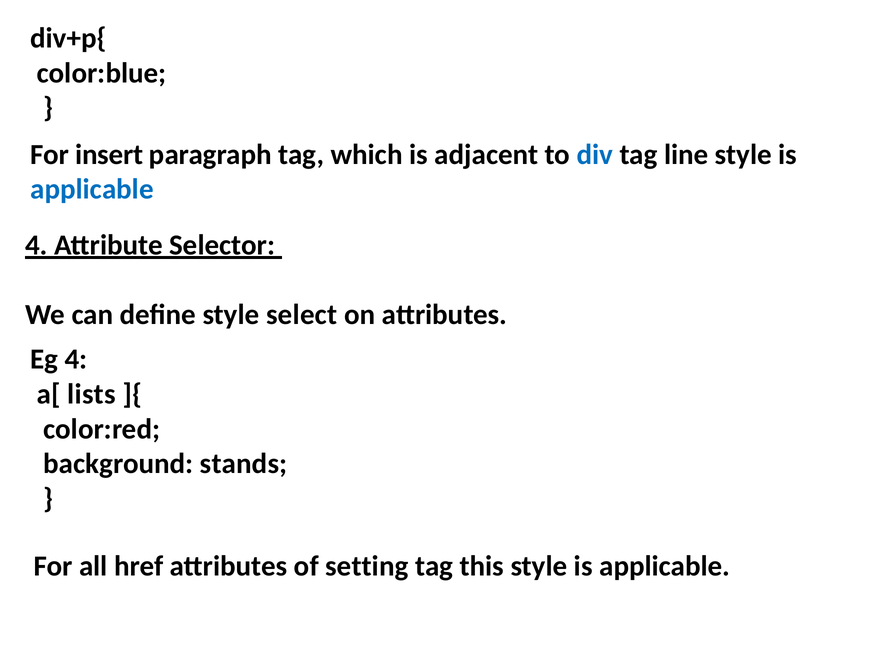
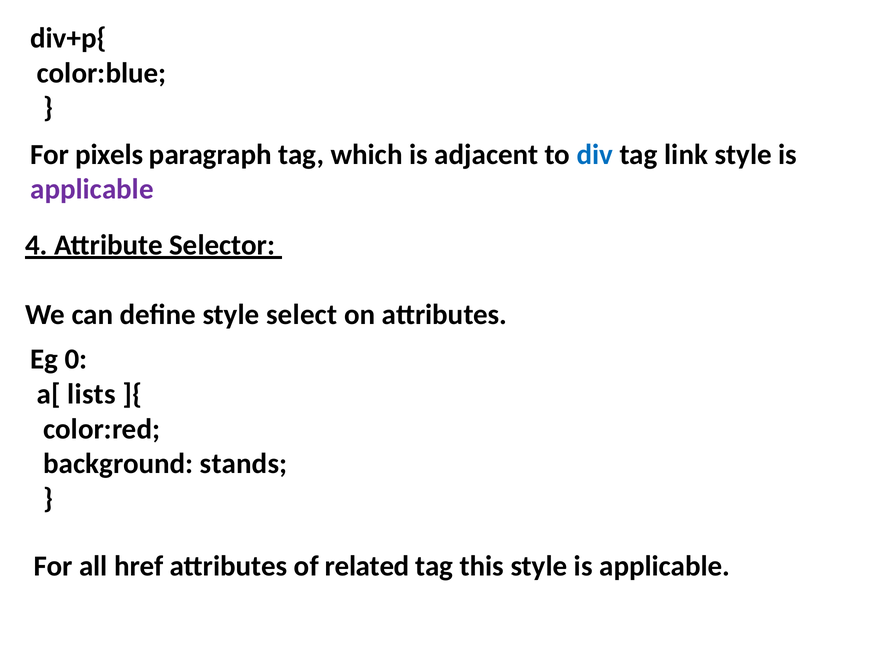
insert: insert -> pixels (109, 155)
line: line -> link (686, 155)
applicable colour: blue -> purple (92, 189)
Eg 4: 4 -> 0 (76, 360)
setting: setting -> related (367, 566)
